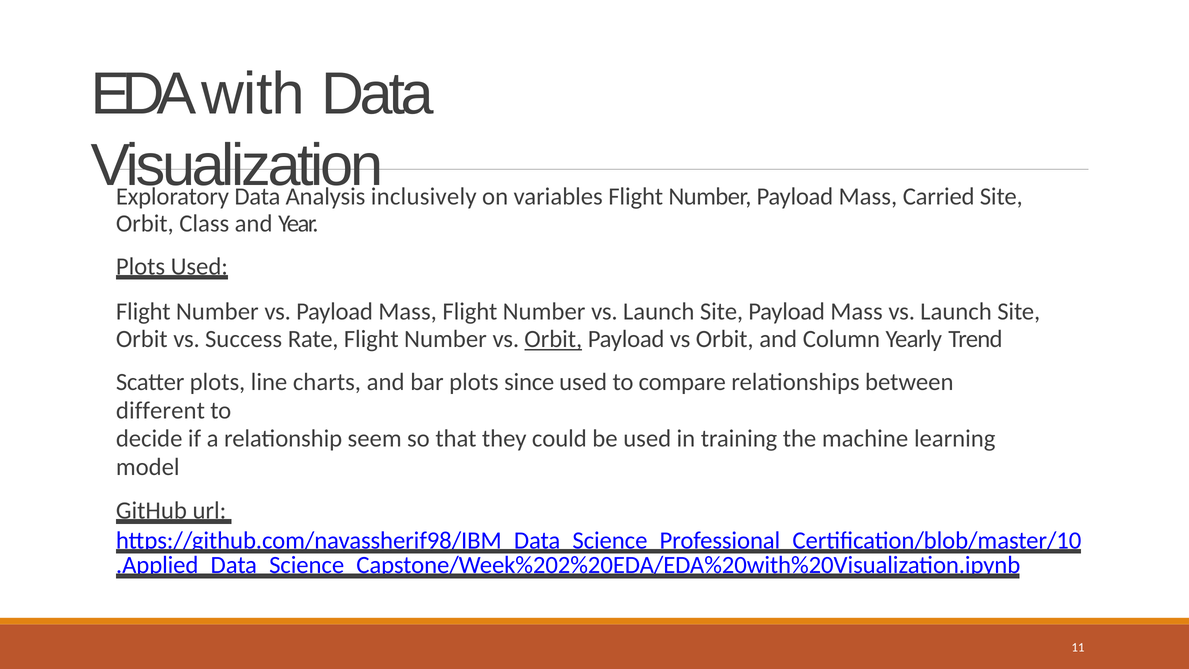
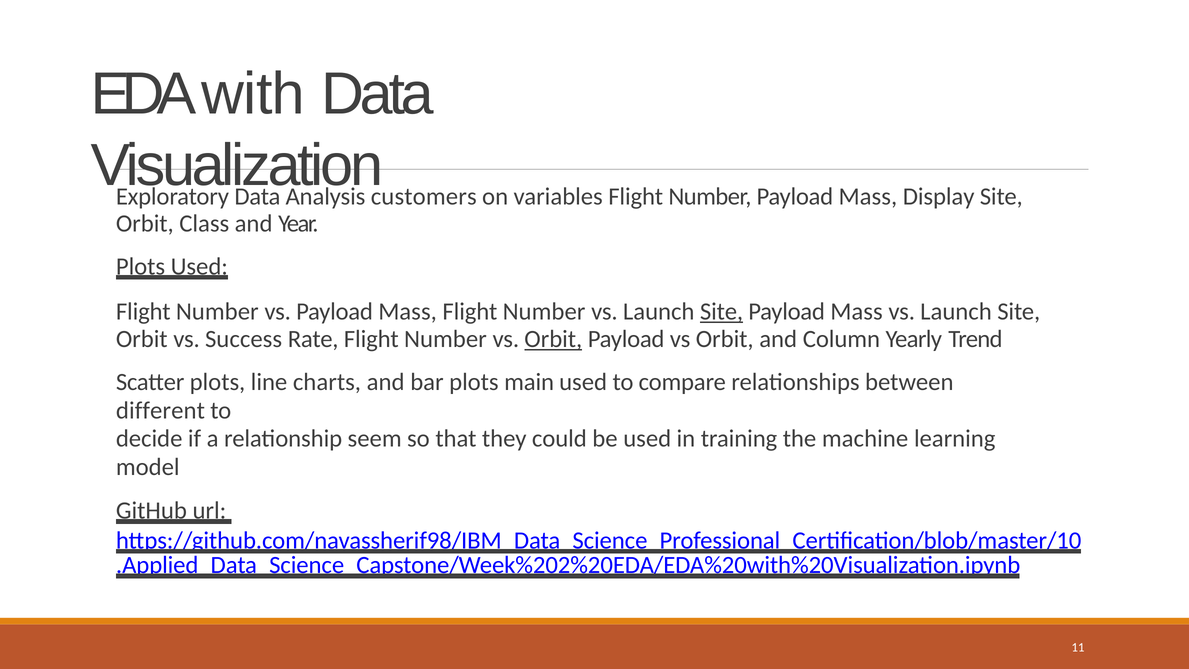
inclusively: inclusively -> customers (424, 196)
Carried: Carried -> Display (939, 196)
Site underline: none -> present (722, 312)
since: since -> main (529, 382)
